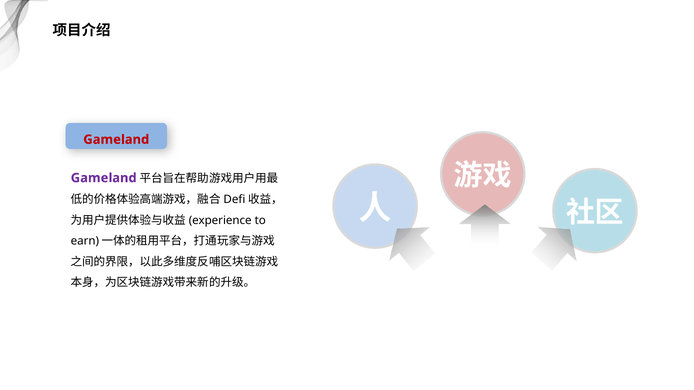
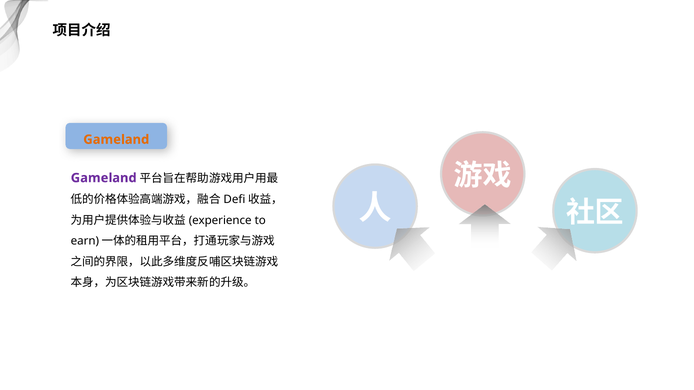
Gameland colour: red -> orange (116, 140)
